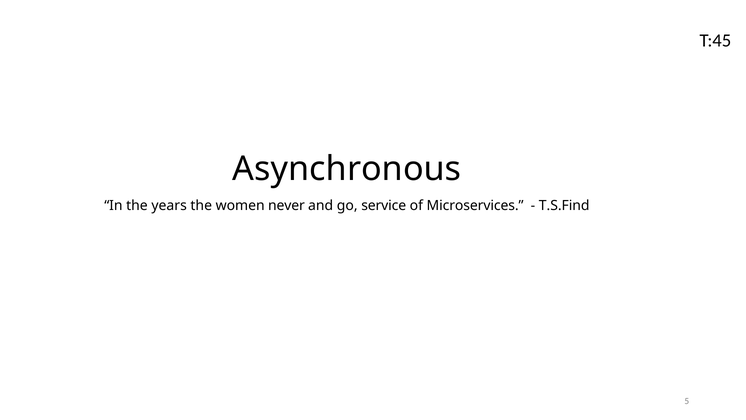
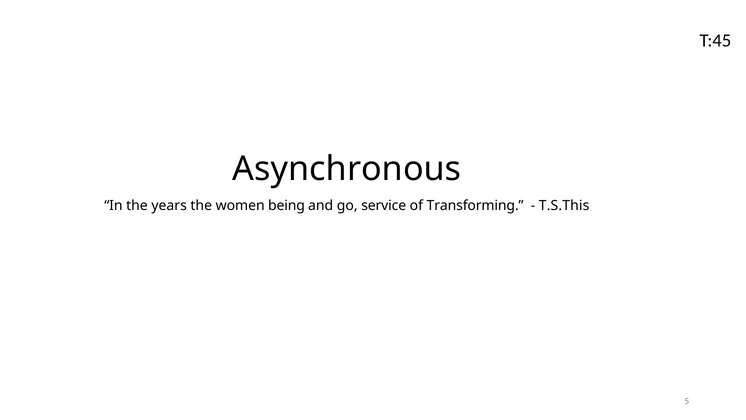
never: never -> being (286, 205)
Microservices: Microservices -> Transforming (475, 205)
T.S.Find: T.S.Find -> T.S.This (564, 205)
